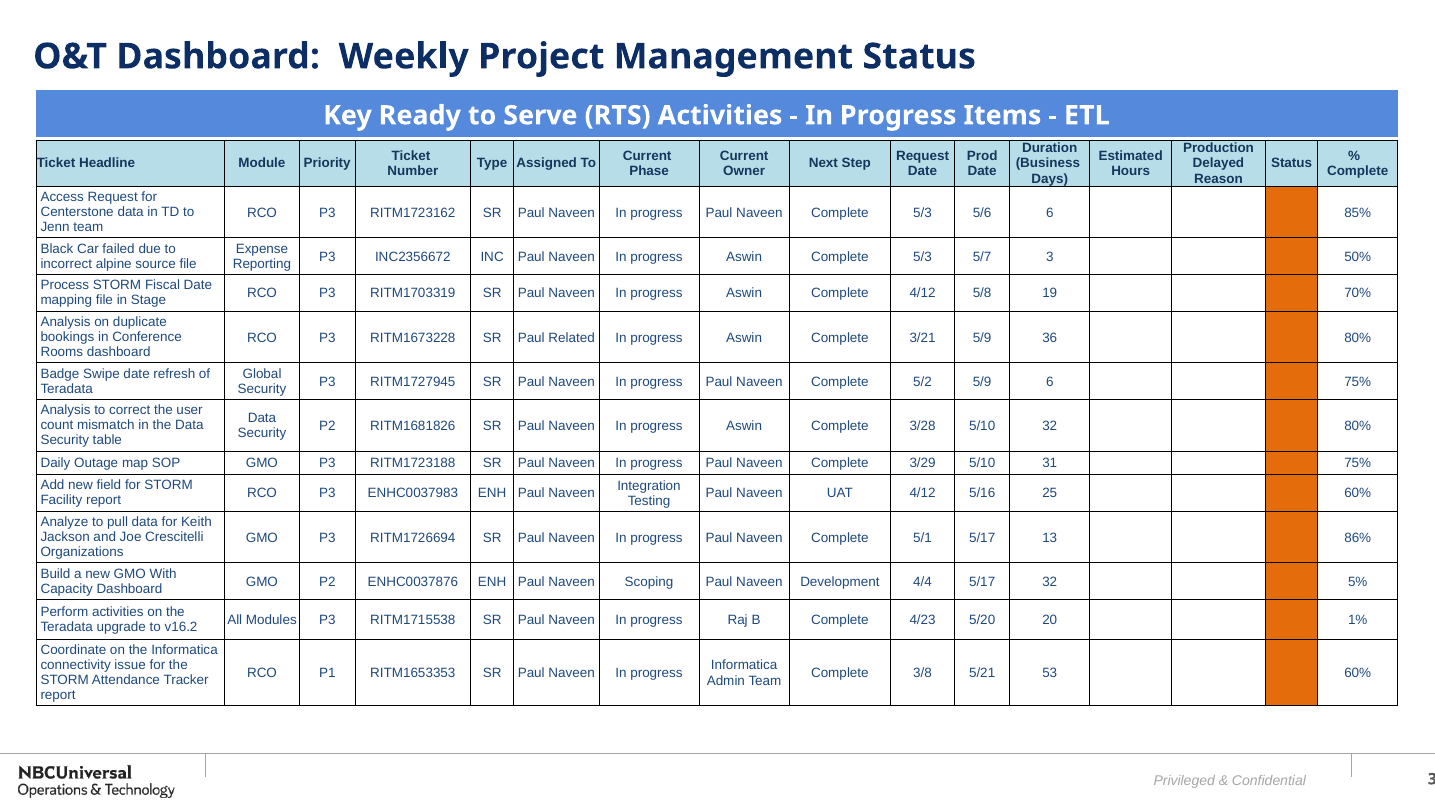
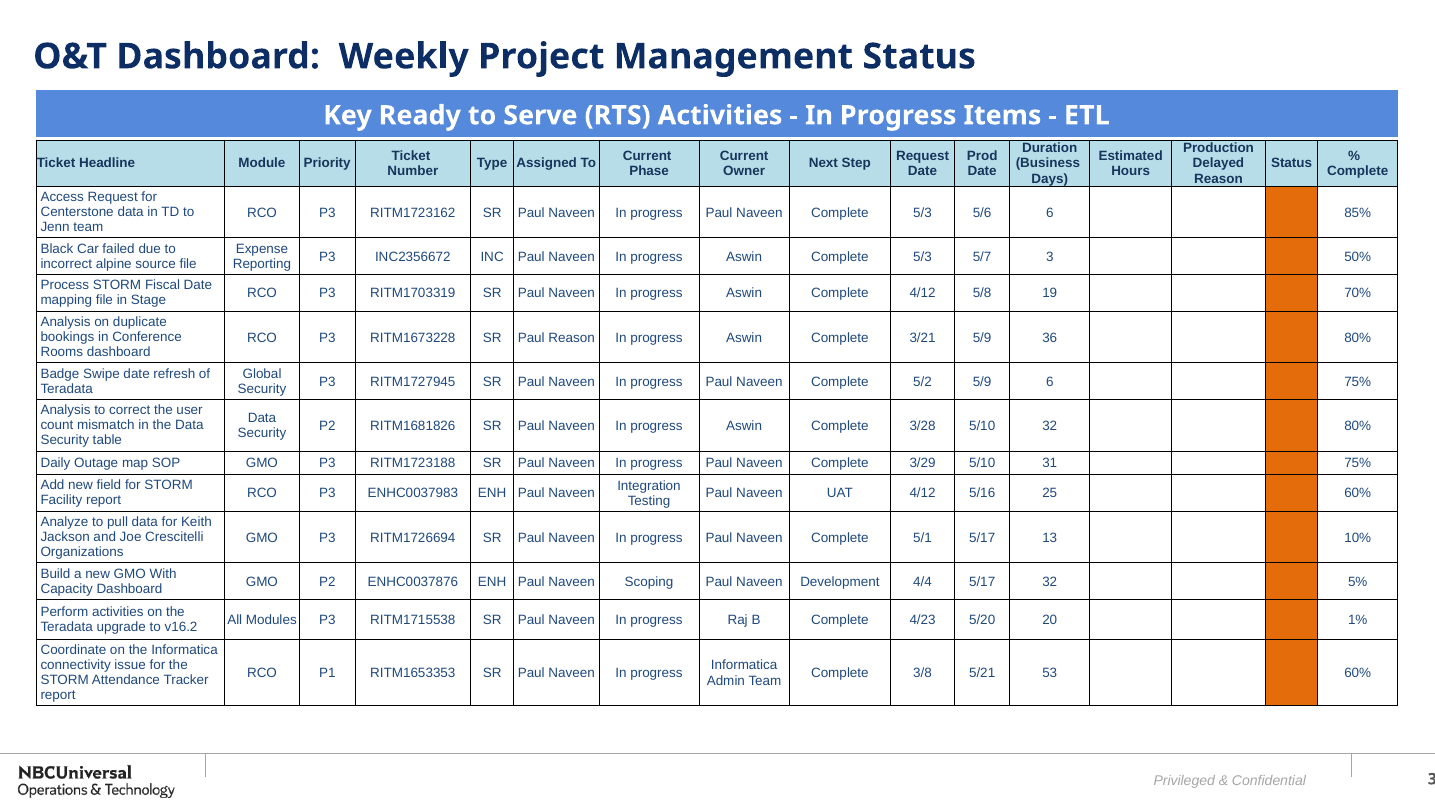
Paul Related: Related -> Reason (572, 338)
86%: 86% -> 10% (1358, 538)
